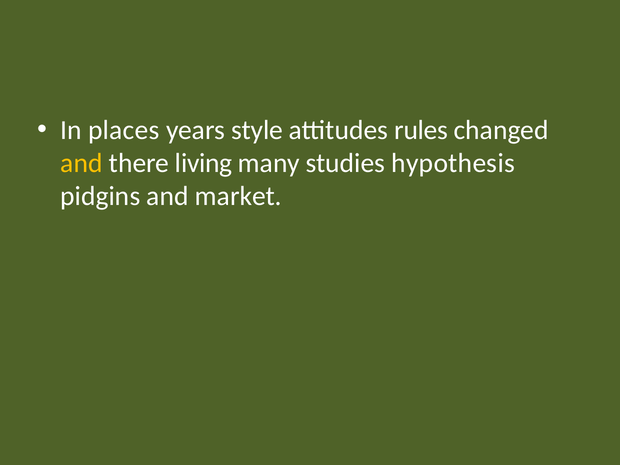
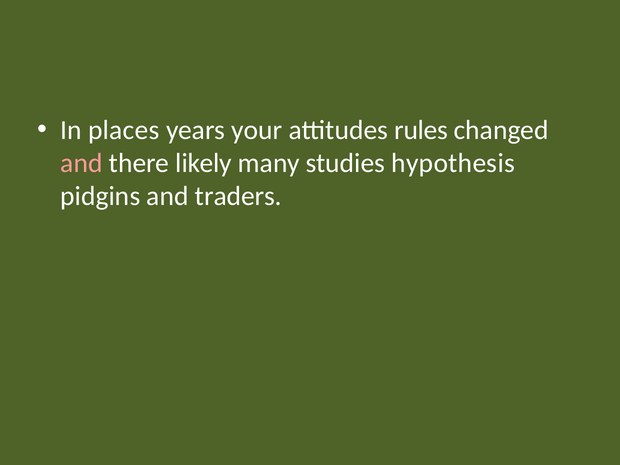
style: style -> your (257, 130)
and colour: yellow -> pink (82, 163)
living: living -> likely (204, 163)
market: market -> traders (238, 196)
